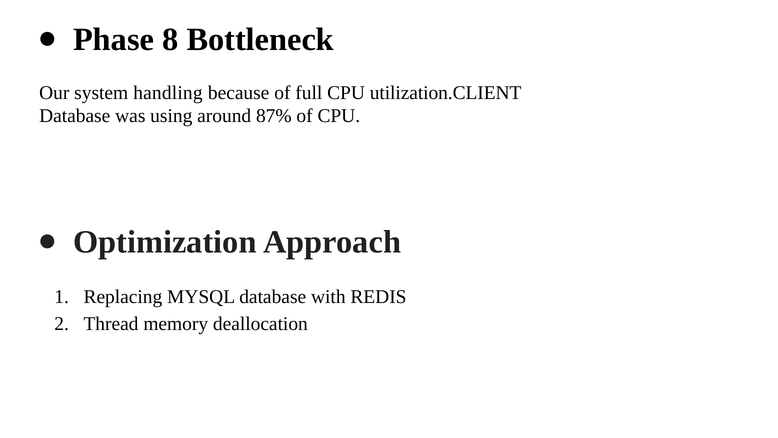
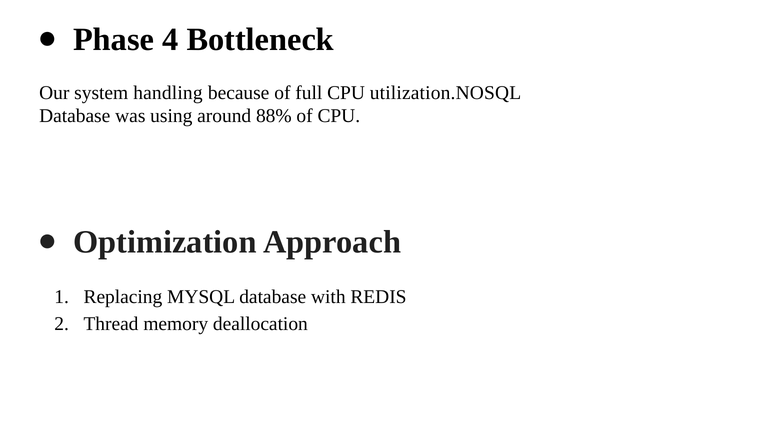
8: 8 -> 4 (170, 40)
utilization.CLIENT: utilization.CLIENT -> utilization.NOSQL (445, 93)
87%: 87% -> 88% (274, 116)
